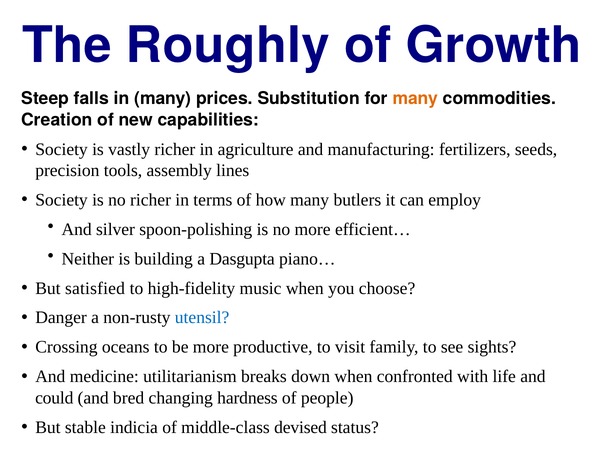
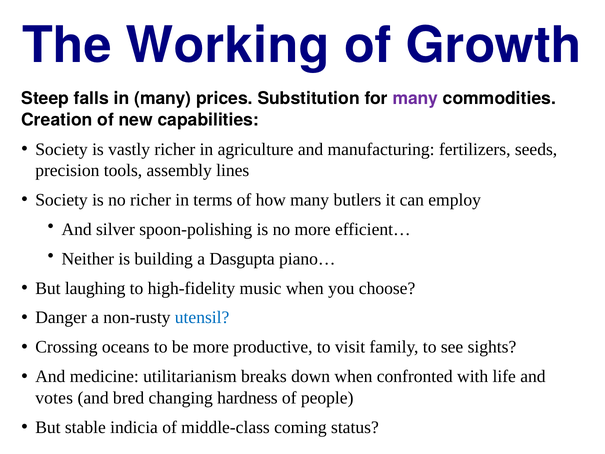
Roughly: Roughly -> Working (228, 45)
many colour: orange -> purple (415, 99)
satisfied: satisfied -> laughing (95, 288)
could: could -> votes (54, 398)
devised: devised -> coming (300, 427)
